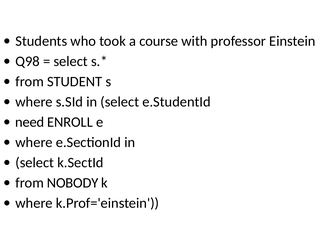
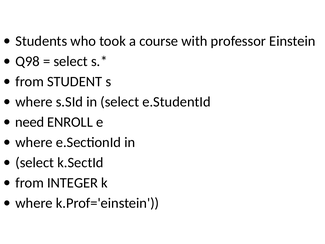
NOBODY: NOBODY -> INTEGER (73, 183)
